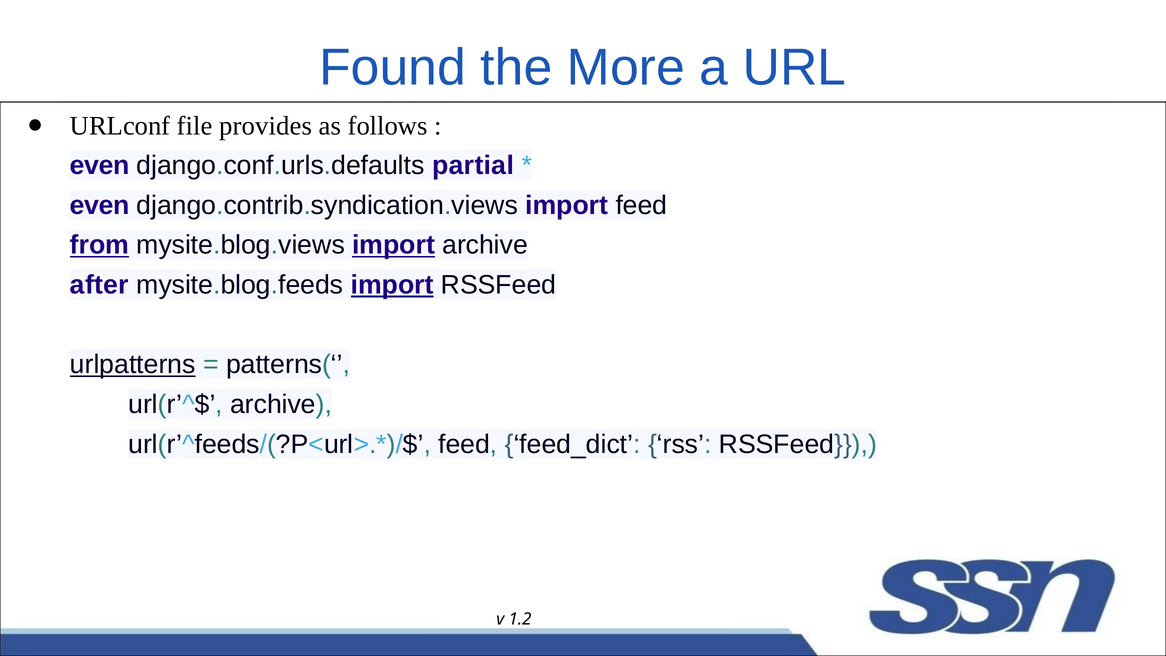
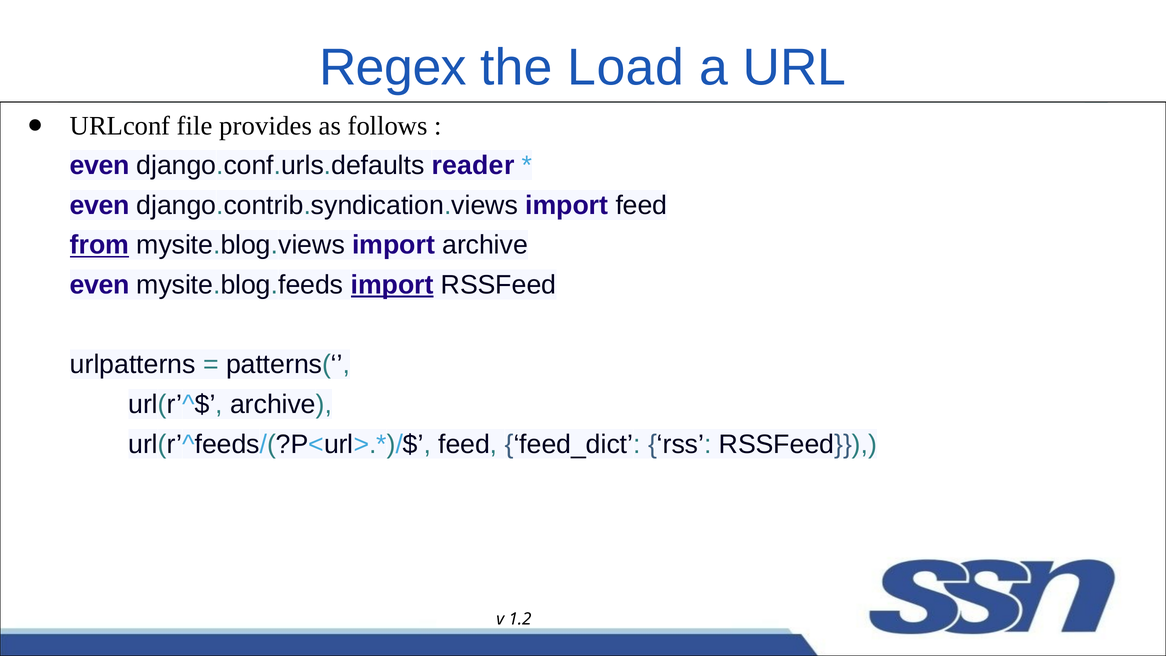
Found: Found -> Regex (393, 68)
More: More -> Load (626, 68)
partial: partial -> reader (473, 166)
import underline: present -> none (394, 245)
after: after -> even (100, 285)
urlpatterns underline: present -> none (133, 365)
